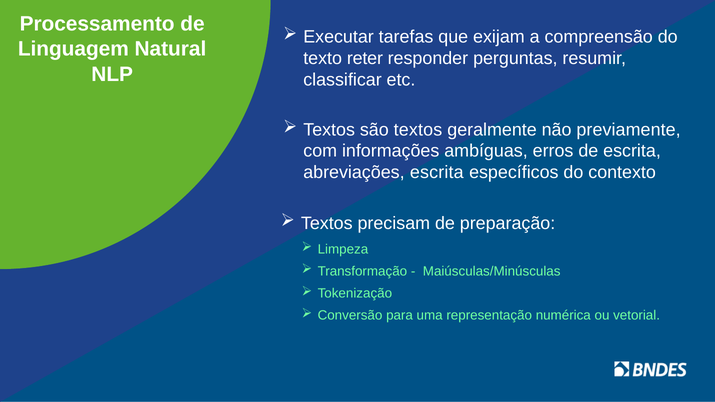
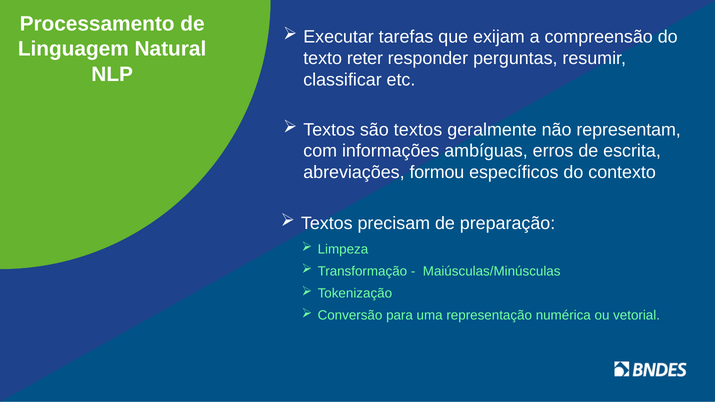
previamente: previamente -> representam (629, 130)
abreviações escrita: escrita -> formou (437, 173)
